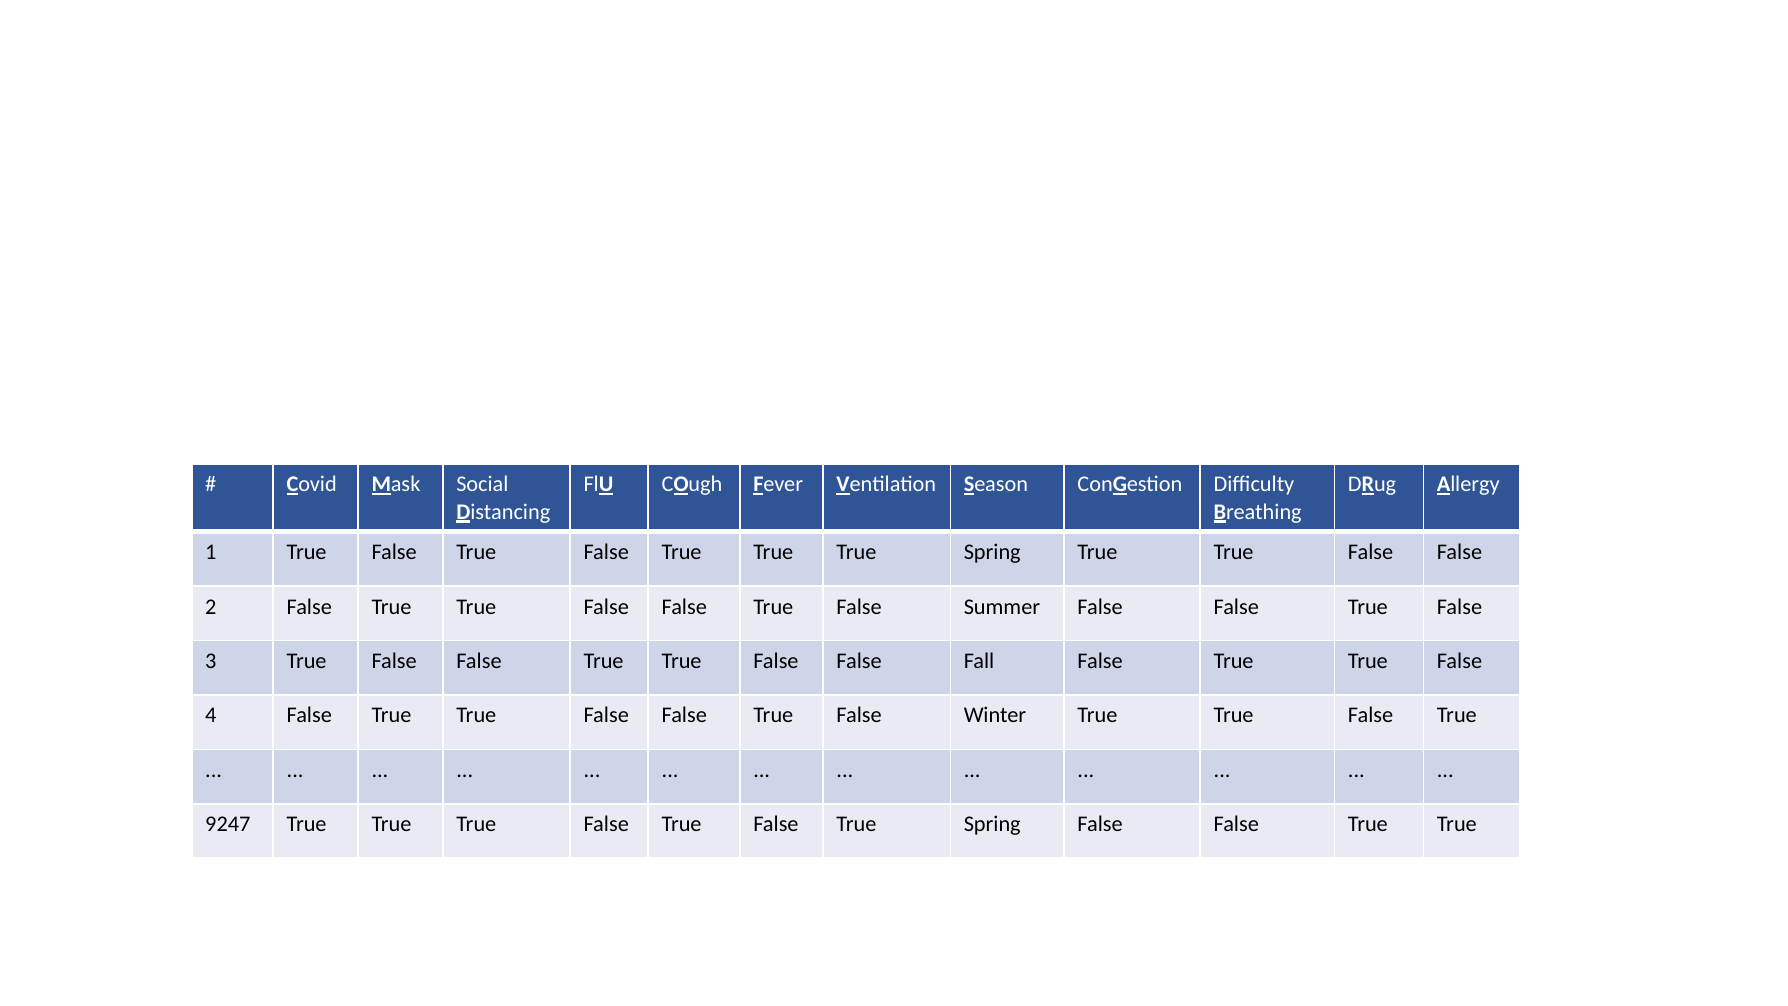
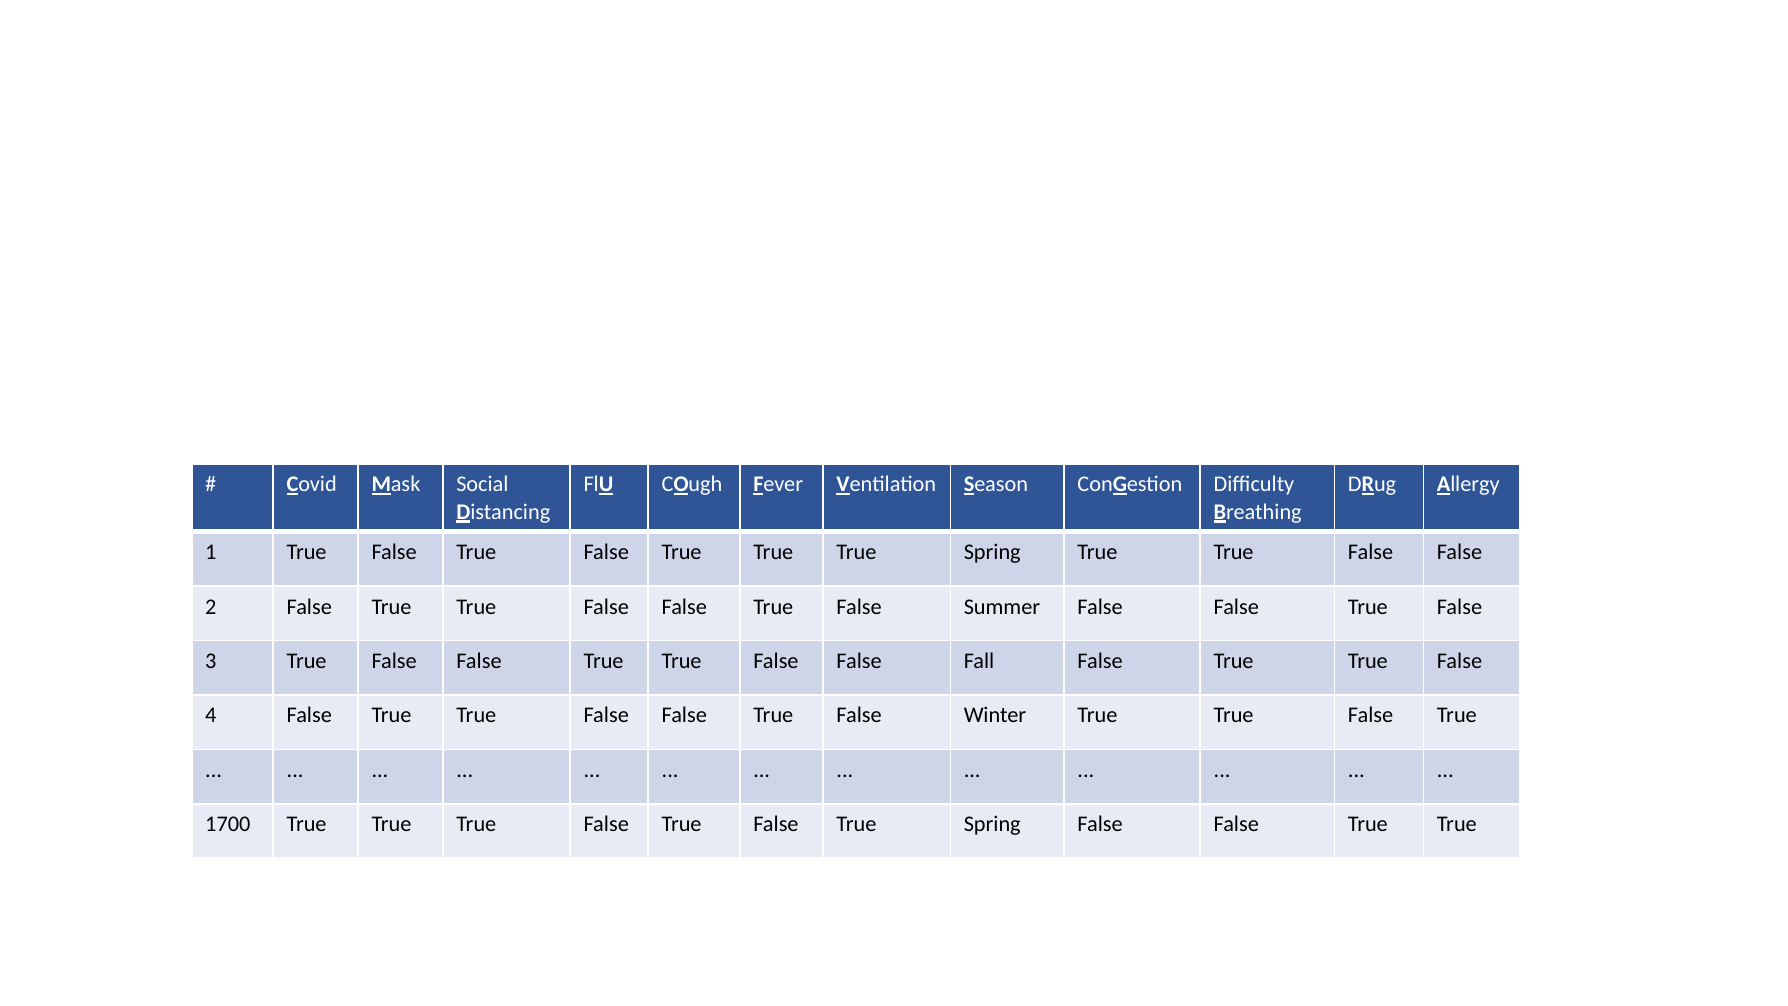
9247: 9247 -> 1700 (228, 824)
